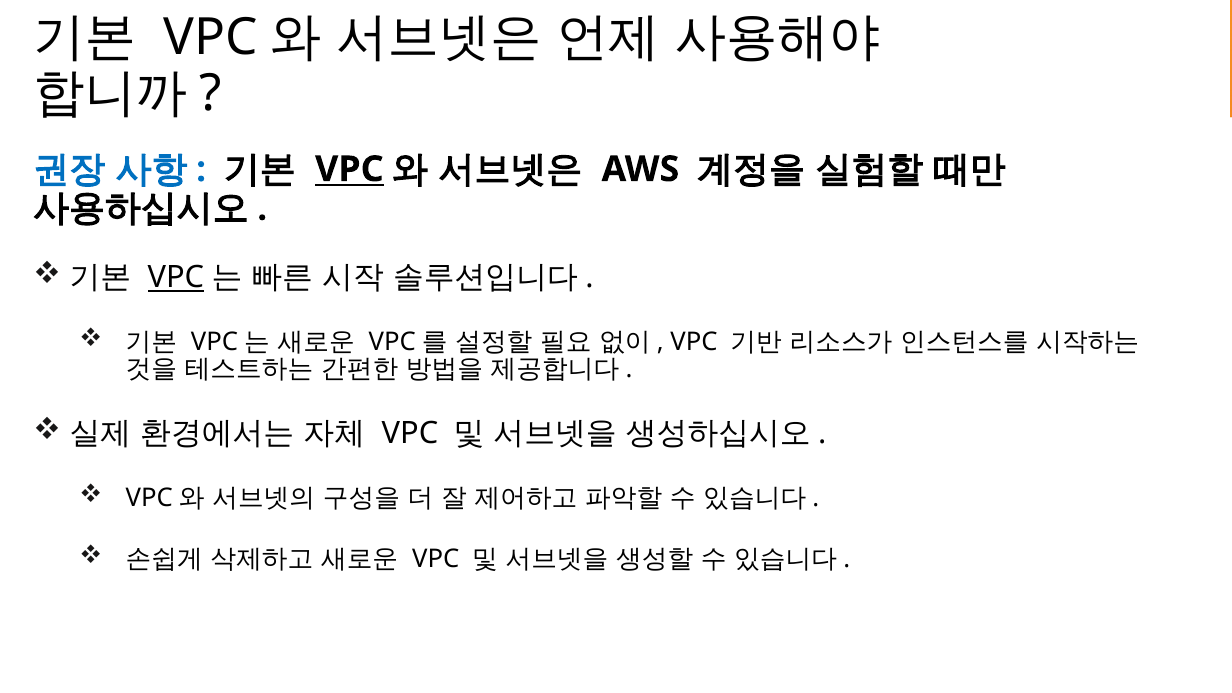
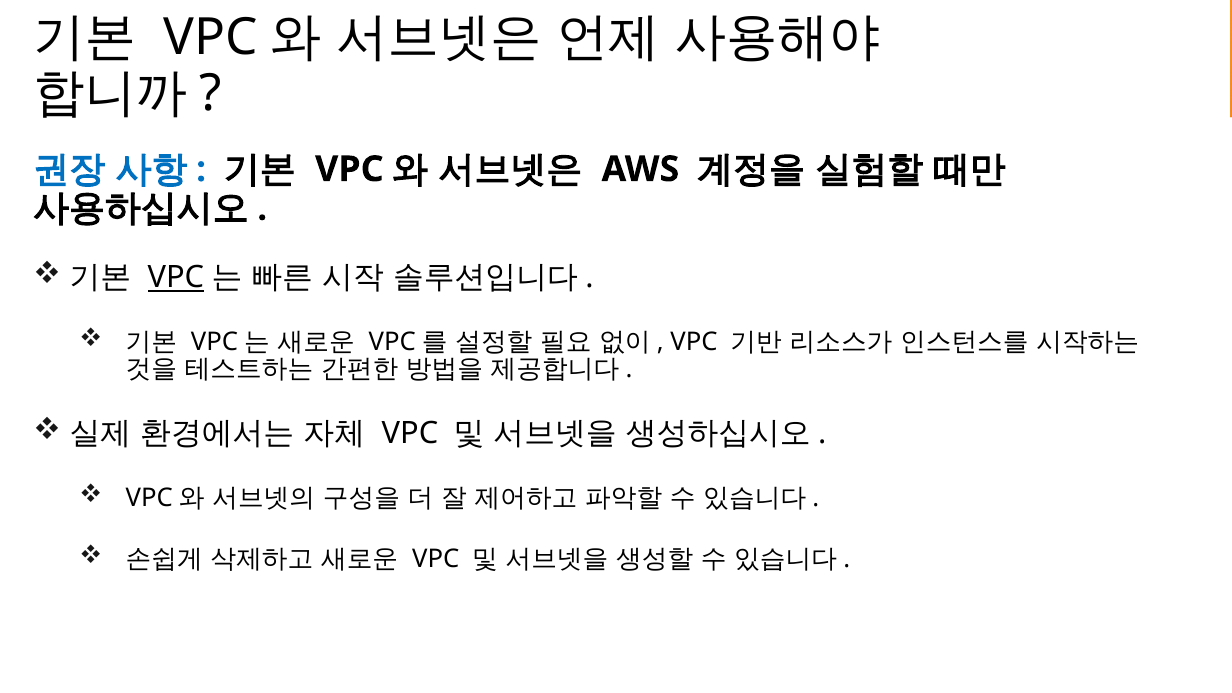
VPC underline: present -> none (349, 169)
